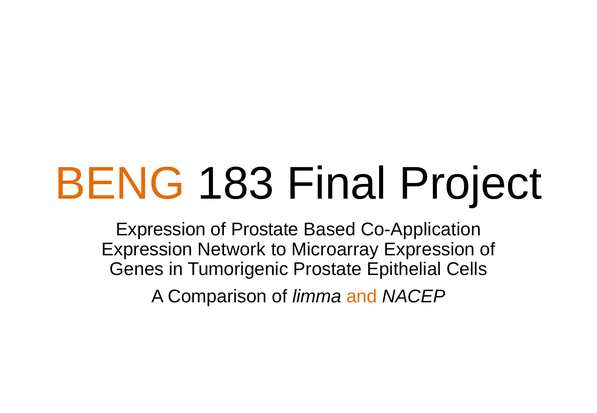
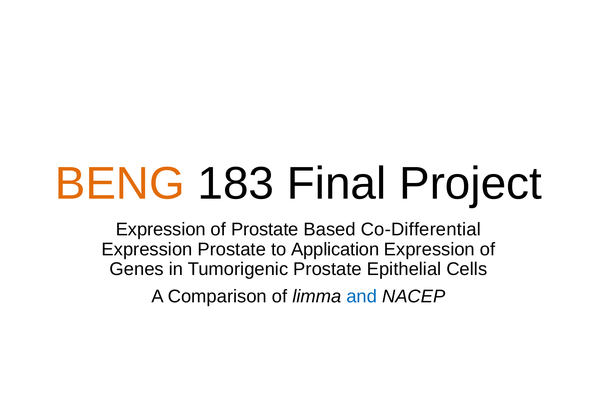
Co-Application: Co-Application -> Co-Differential (421, 230)
Expression Network: Network -> Prostate (232, 249)
Microarray: Microarray -> Application (335, 249)
and colour: orange -> blue (362, 297)
